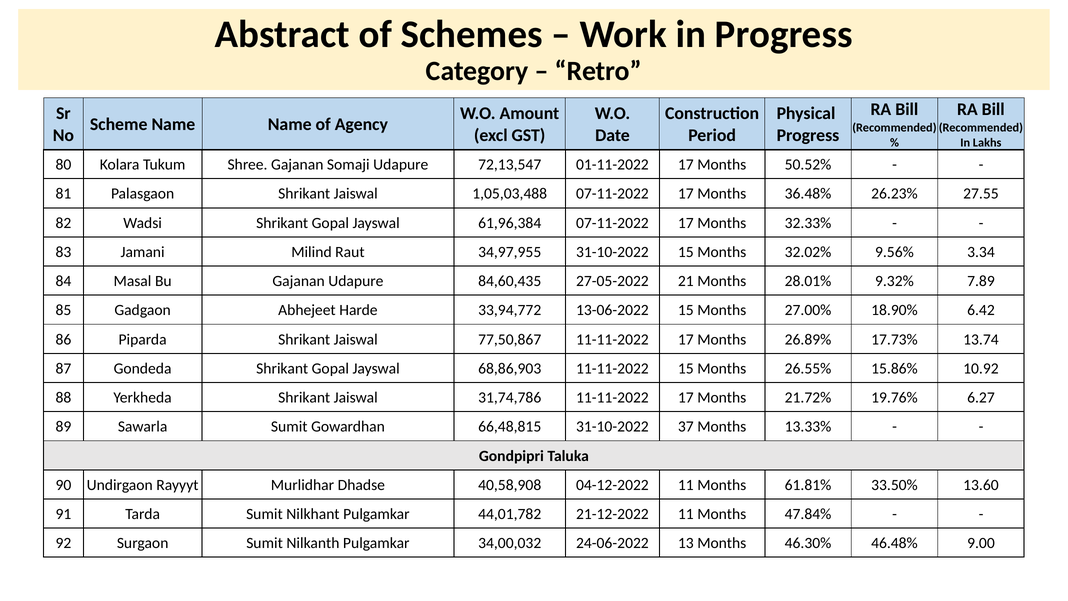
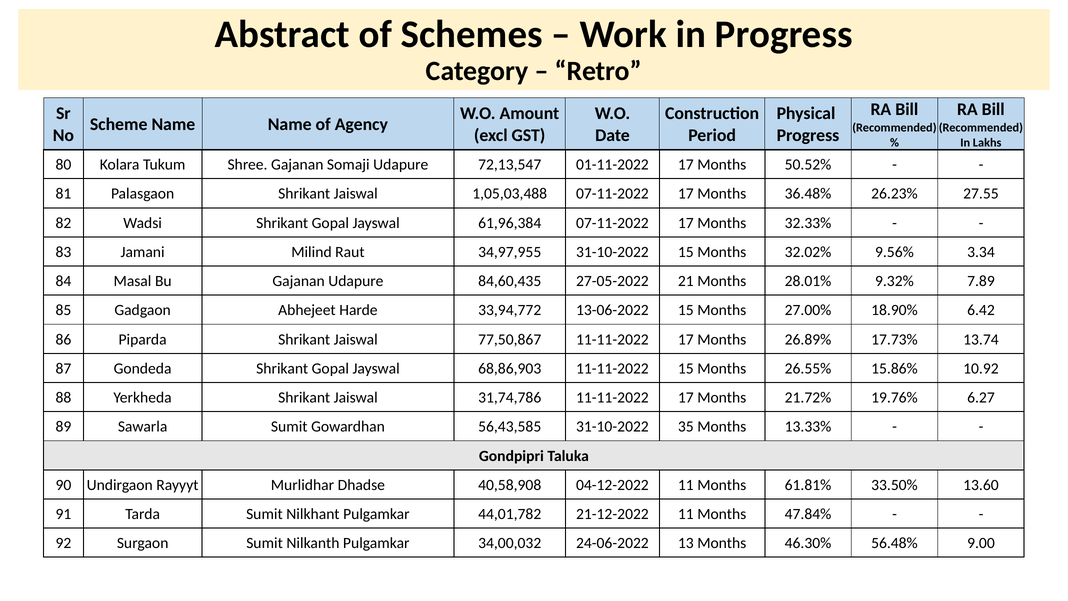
66,48,815: 66,48,815 -> 56,43,585 (510, 427)
37: 37 -> 35 (686, 427)
46.48%: 46.48% -> 56.48% (894, 543)
